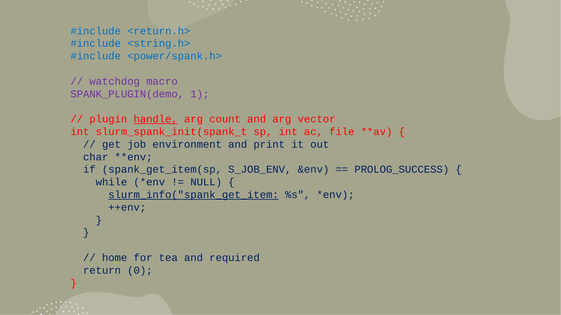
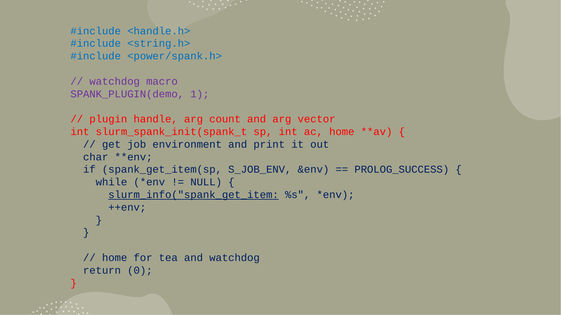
<return.h>: <return.h> -> <handle.h> (159, 31)
handle underline: present -> none (156, 119)
ac file: file -> home (342, 132)
and required: required -> watchdog (235, 258)
